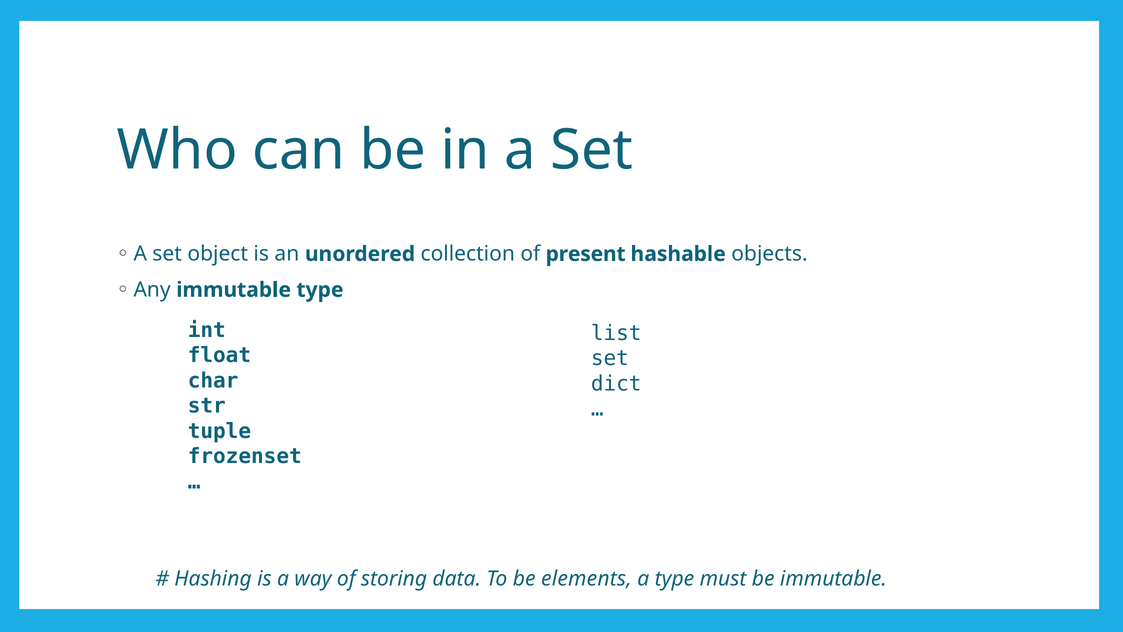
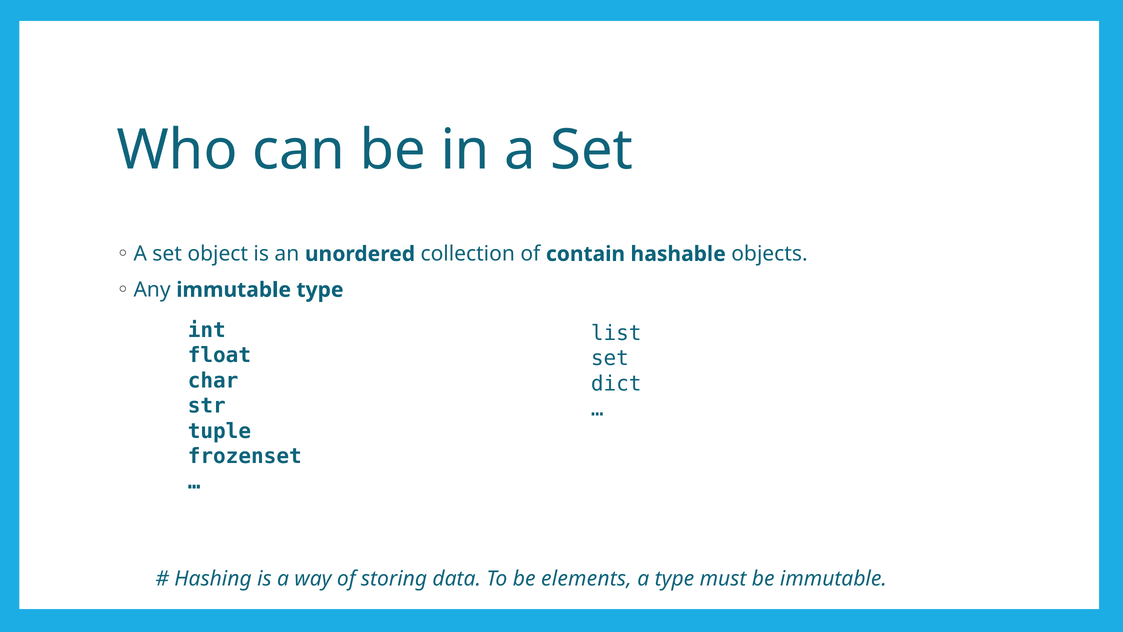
present: present -> contain (586, 254)
